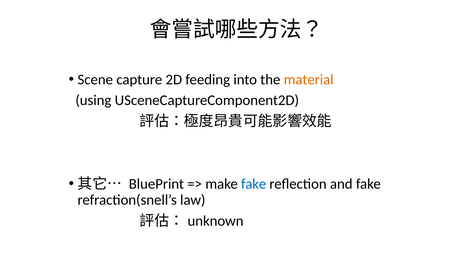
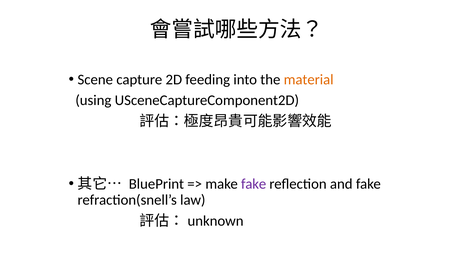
fake colour: blue -> purple (254, 184)
